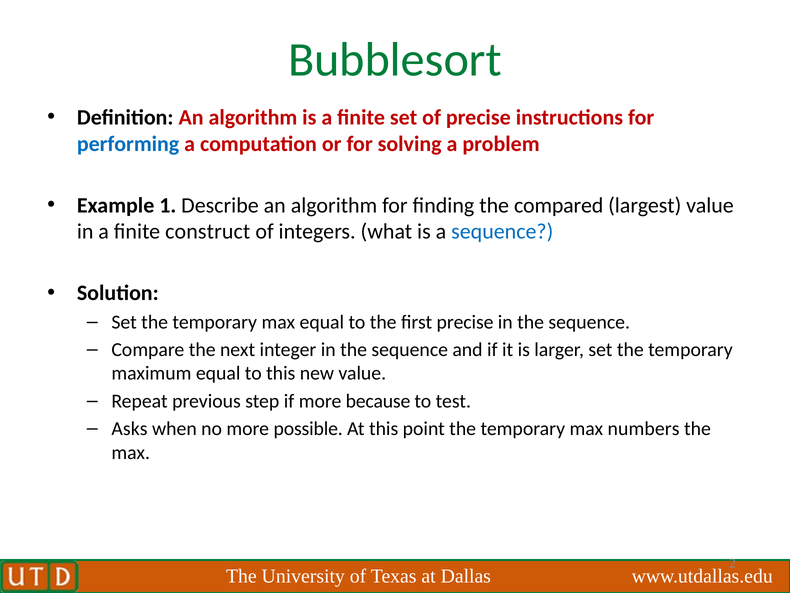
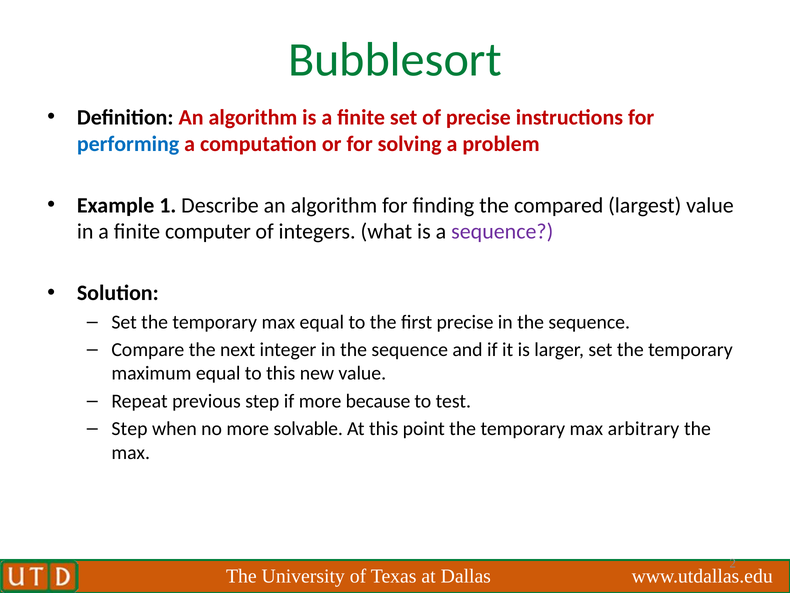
construct: construct -> computer (208, 231)
sequence colour: blue -> purple (502, 231)
Asks: Asks -> Step (130, 428)
possible: possible -> solvable (308, 428)
numbers: numbers -> arbitrary (643, 428)
